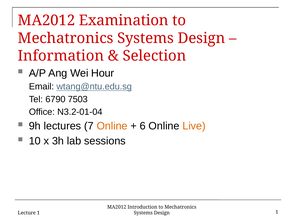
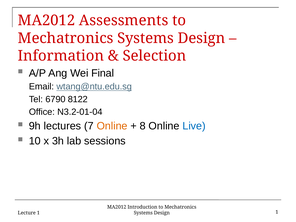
Examination: Examination -> Assessments (124, 20)
Hour: Hour -> Final (103, 73)
7503: 7503 -> 8122 (78, 99)
6: 6 -> 8 (143, 126)
Live colour: orange -> blue (194, 126)
